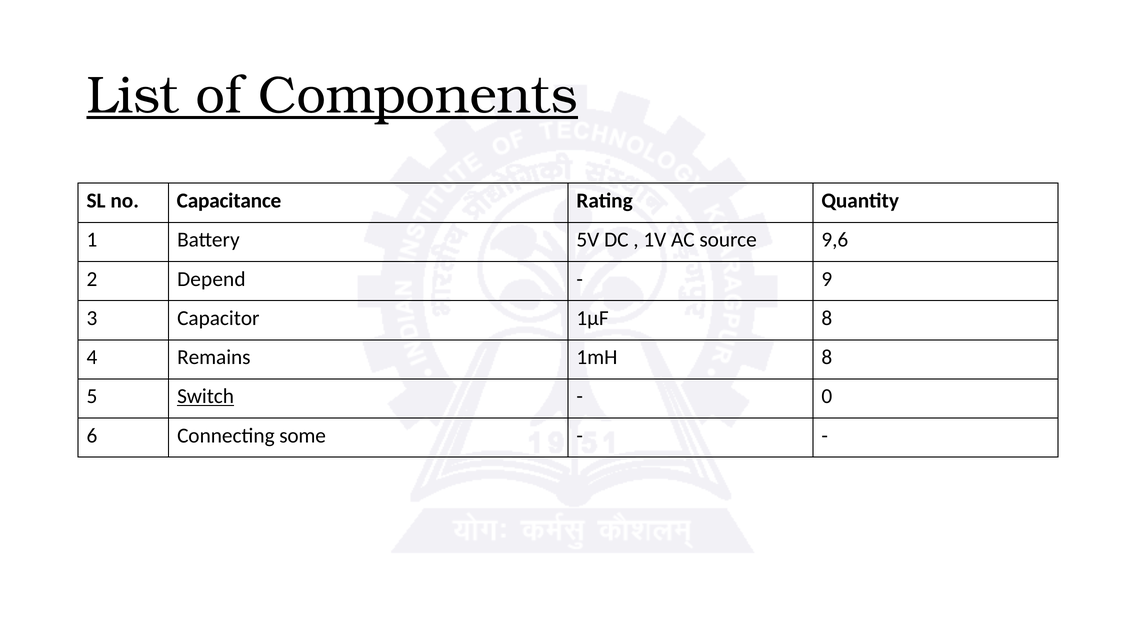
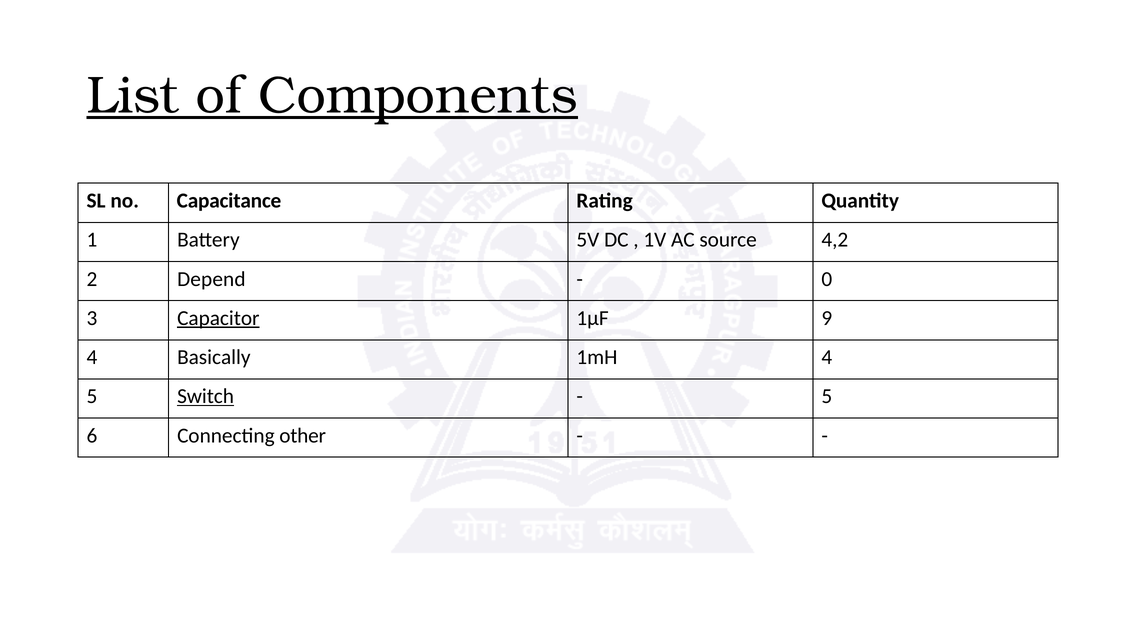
9,6: 9,6 -> 4,2 (835, 240)
9: 9 -> 0 (827, 279)
Capacitor underline: none -> present (218, 318)
1µF 8: 8 -> 9 (827, 318)
Remains: Remains -> Basically (214, 357)
1mH 8: 8 -> 4 (827, 357)
0: 0 -> 5 (827, 396)
some: some -> other (303, 436)
